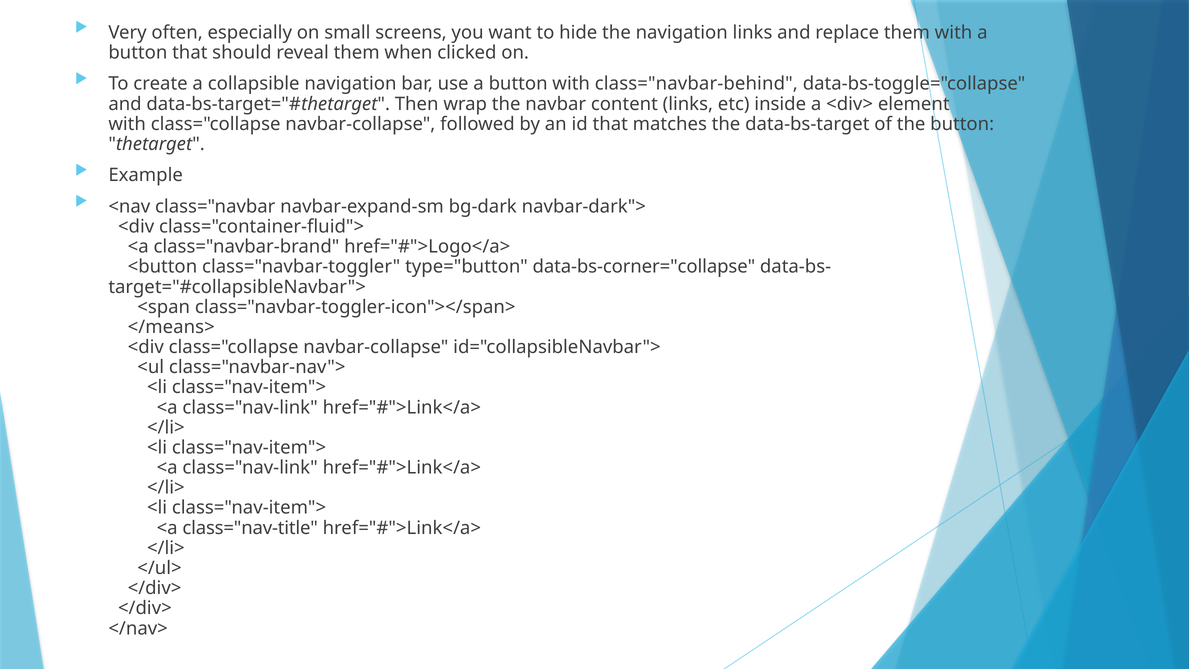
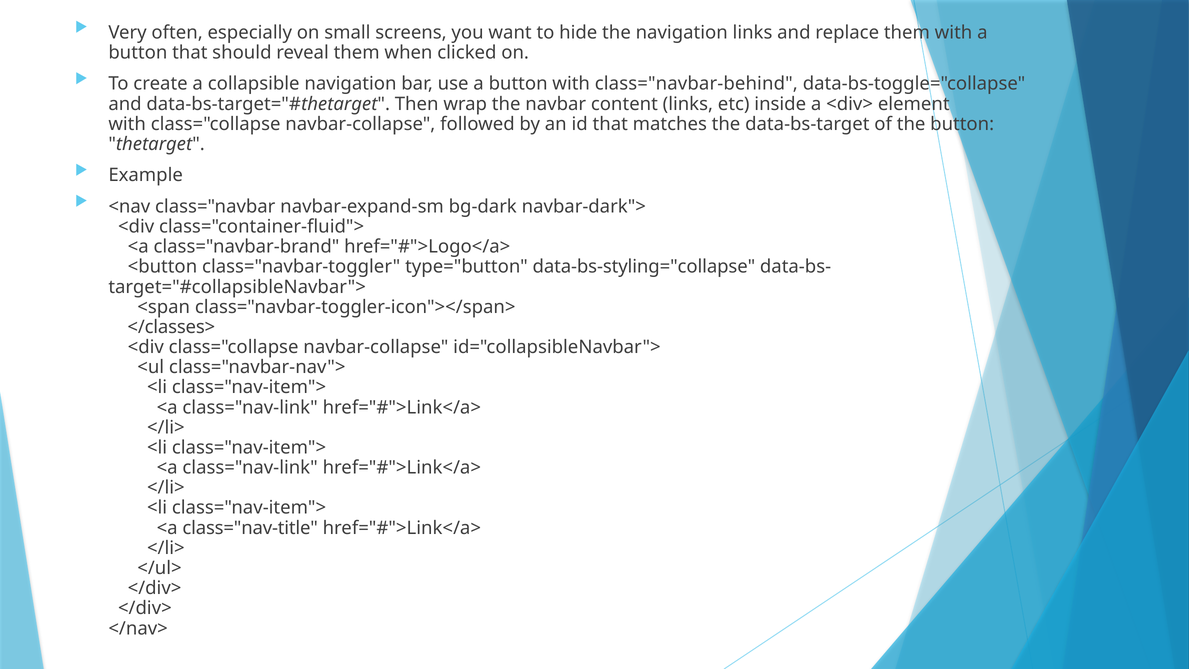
data-bs-corner="collapse: data-bs-corner="collapse -> data-bs-styling="collapse (644, 267)
</means>: </means> -> </classes> (171, 327)
